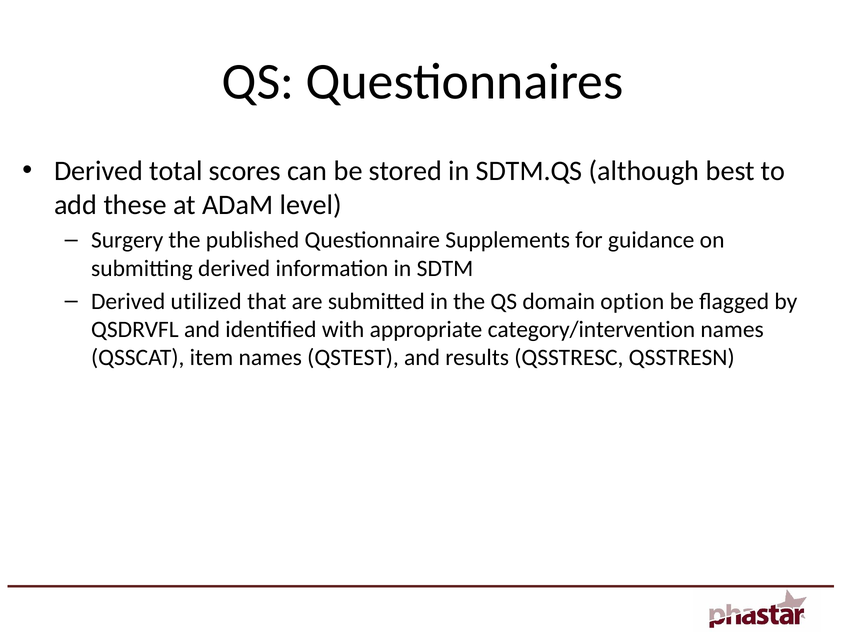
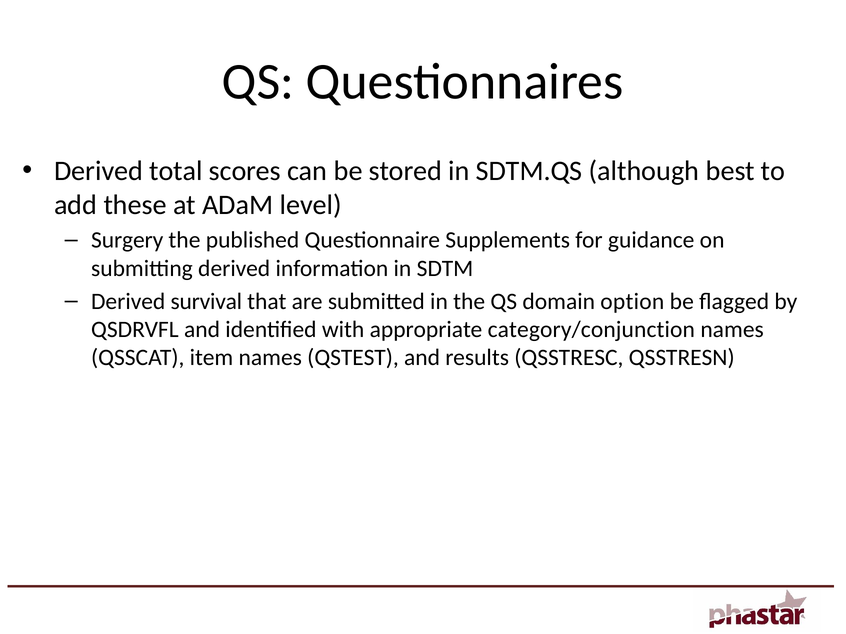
utilized: utilized -> survival (206, 302)
category/intervention: category/intervention -> category/conjunction (591, 330)
